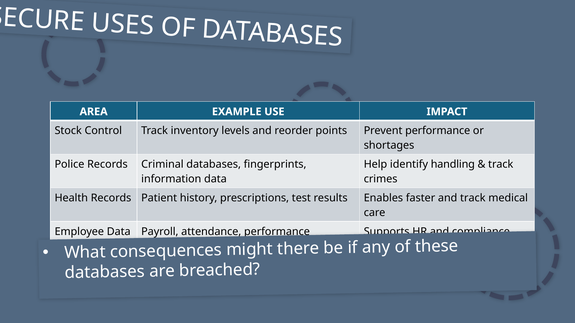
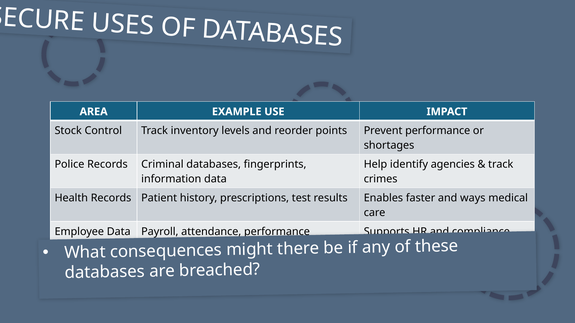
handling: handling -> agencies (453, 164)
and track: track -> ways (473, 198)
